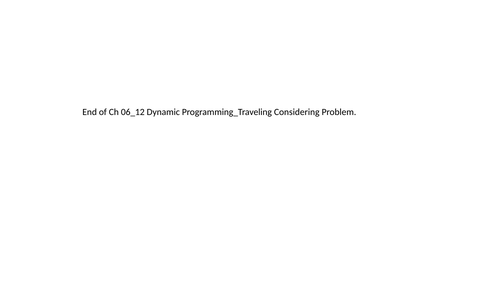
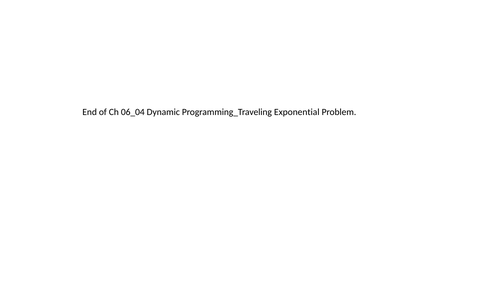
06_12: 06_12 -> 06_04 (133, 112)
Considering: Considering -> Exponential (297, 112)
